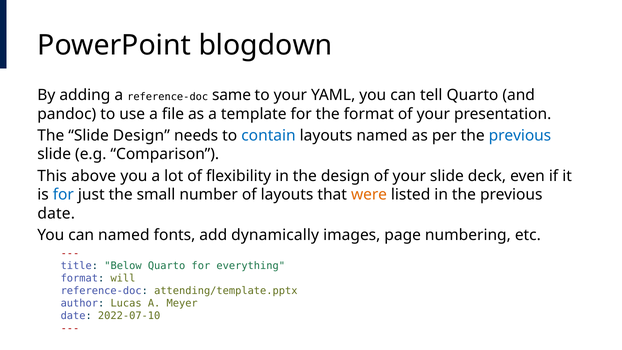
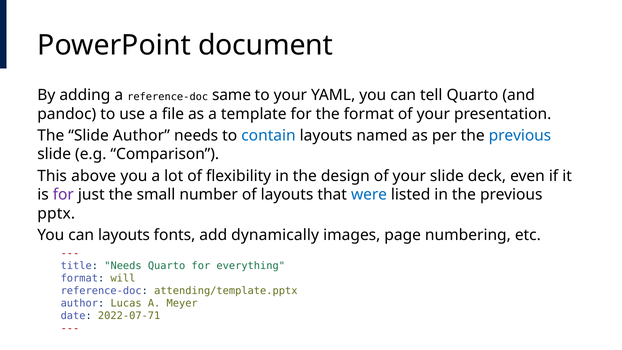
blogdown: blogdown -> document (266, 45)
Slide Design: Design -> Author (141, 136)
for colour: blue -> purple (63, 195)
were colour: orange -> blue (369, 195)
date: date -> pptx (56, 213)
can named: named -> layouts (124, 235)
title Below: Below -> Needs (123, 266)
2022-07-10: 2022-07-10 -> 2022-07-71 (129, 316)
